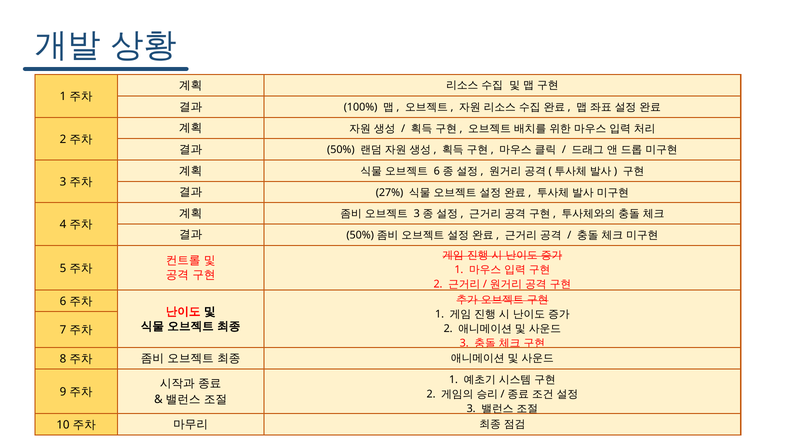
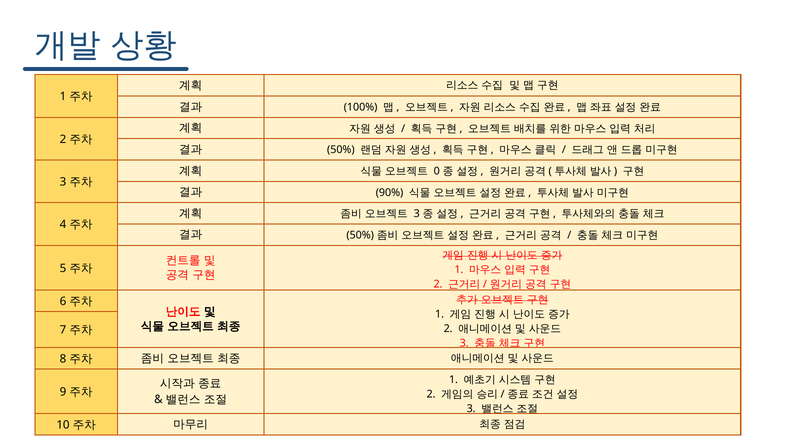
6: 6 -> 0 (437, 171)
27%: 27% -> 90% (390, 193)
